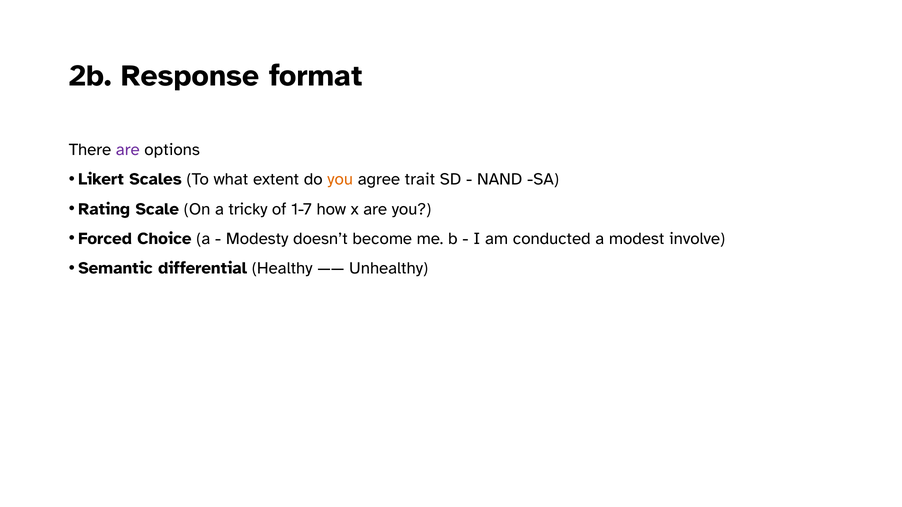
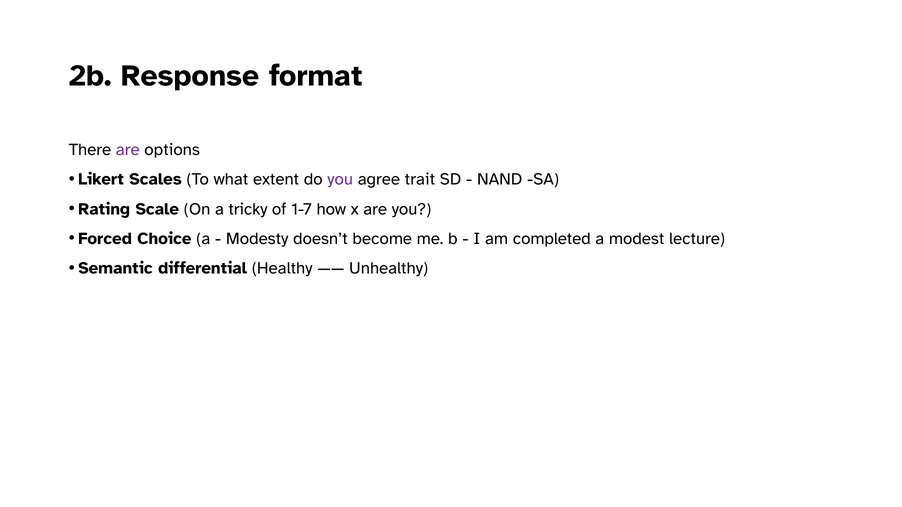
you colour: orange -> purple (340, 179)
conducted: conducted -> completed (552, 239)
involve: involve -> lecture (697, 239)
